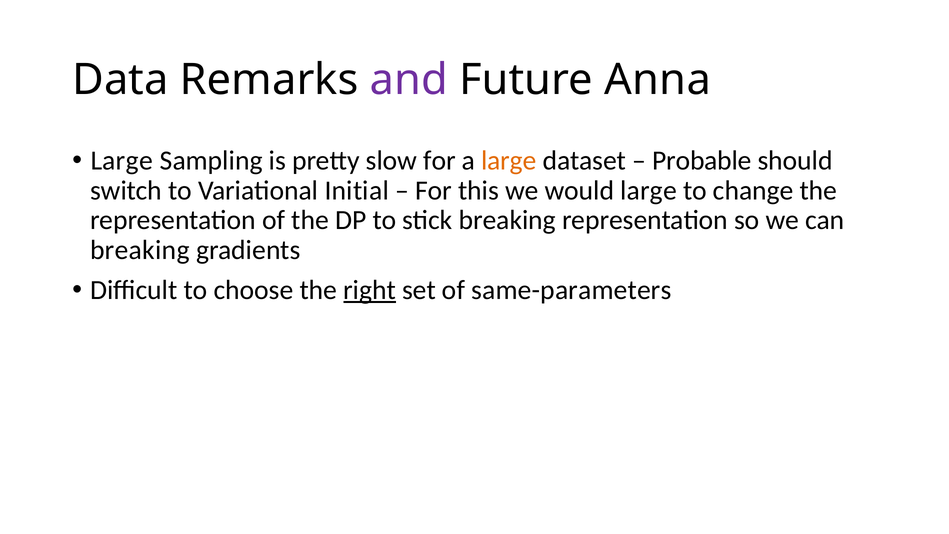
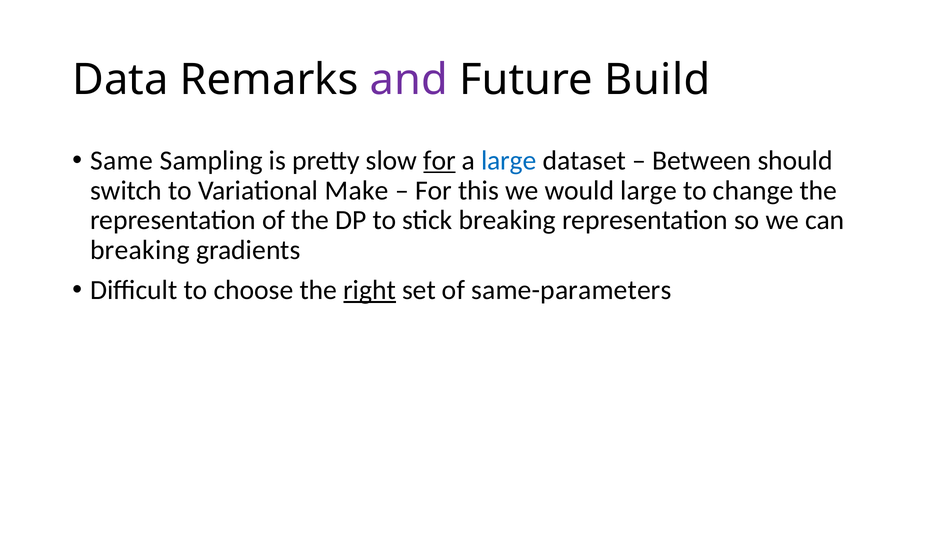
Anna: Anna -> Build (657, 80)
Large: Large -> Same (122, 160)
for underline: none -> present (440, 160)
large colour: orange -> blue (509, 160)
Probable: Probable -> Between (702, 160)
Initial: Initial -> Make (357, 190)
